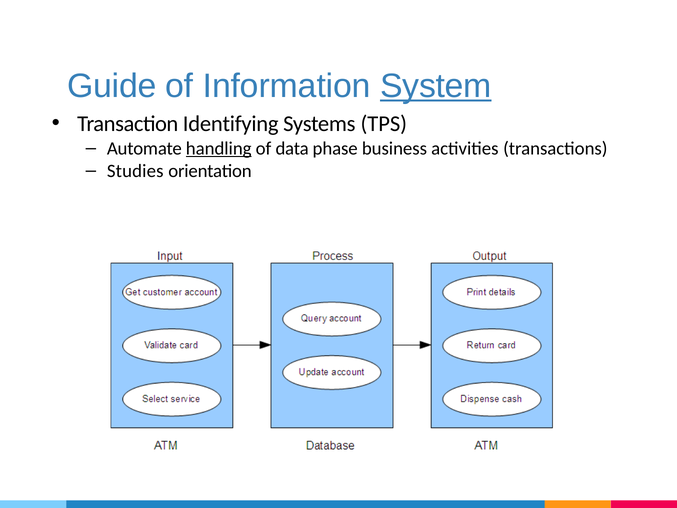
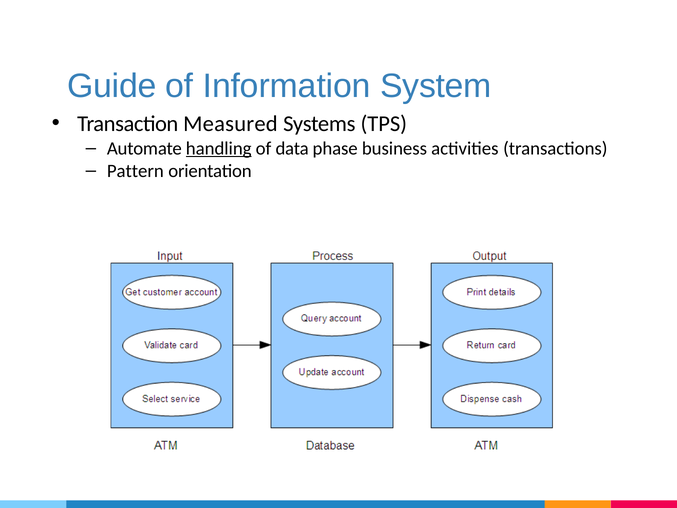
System underline: present -> none (436, 86)
Identifying: Identifying -> Measured (230, 124)
Studies: Studies -> Pattern (135, 171)
